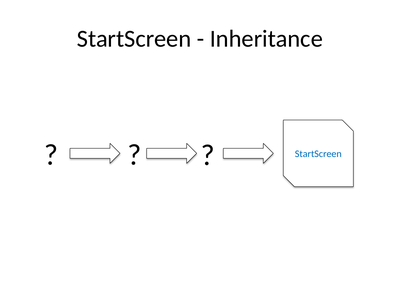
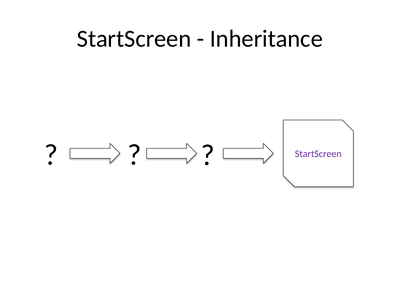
StartScreen colour: blue -> purple (318, 154)
